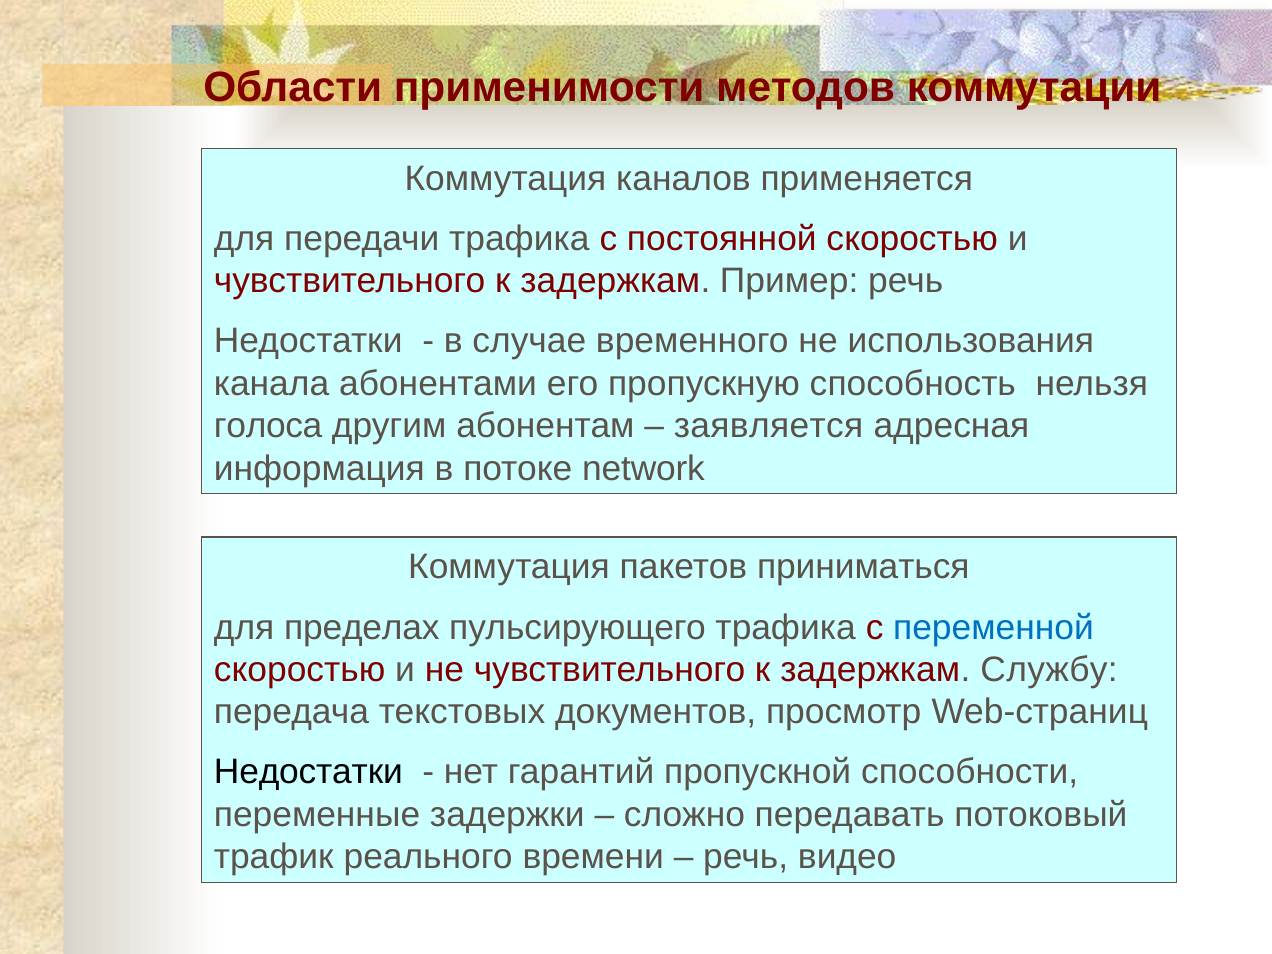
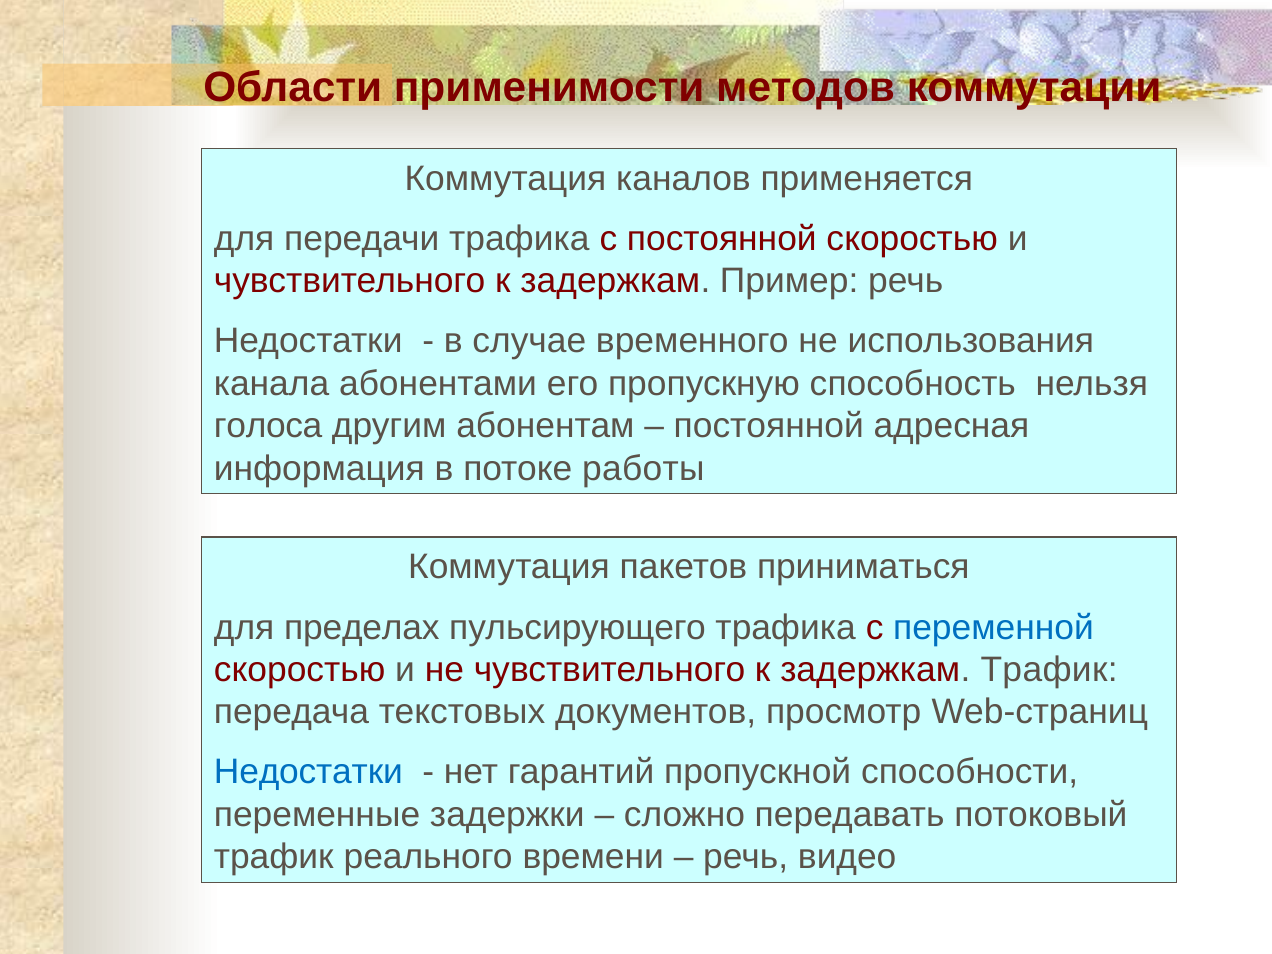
заявляется: заявляется -> постоянной (769, 426)
network: network -> работы (643, 468)
задержкам Службу: Службу -> Трафик (1049, 670)
Недостатки colour: black -> blue (308, 772)
